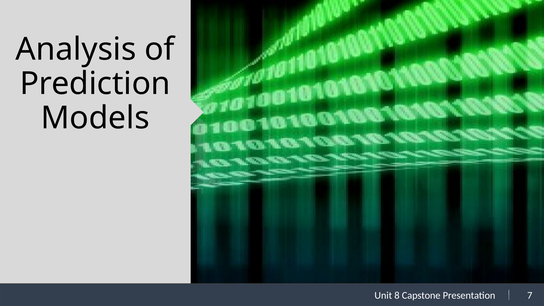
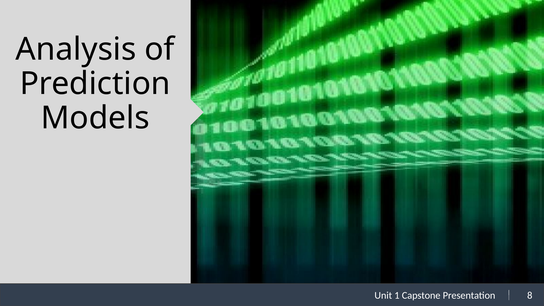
8: 8 -> 1 (397, 295)
7: 7 -> 8 (530, 295)
